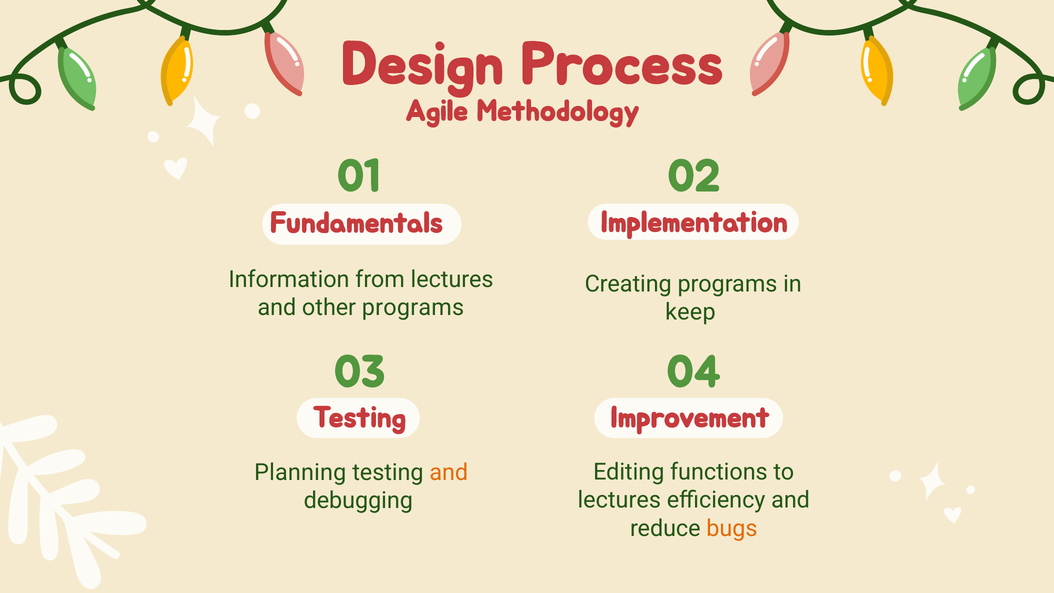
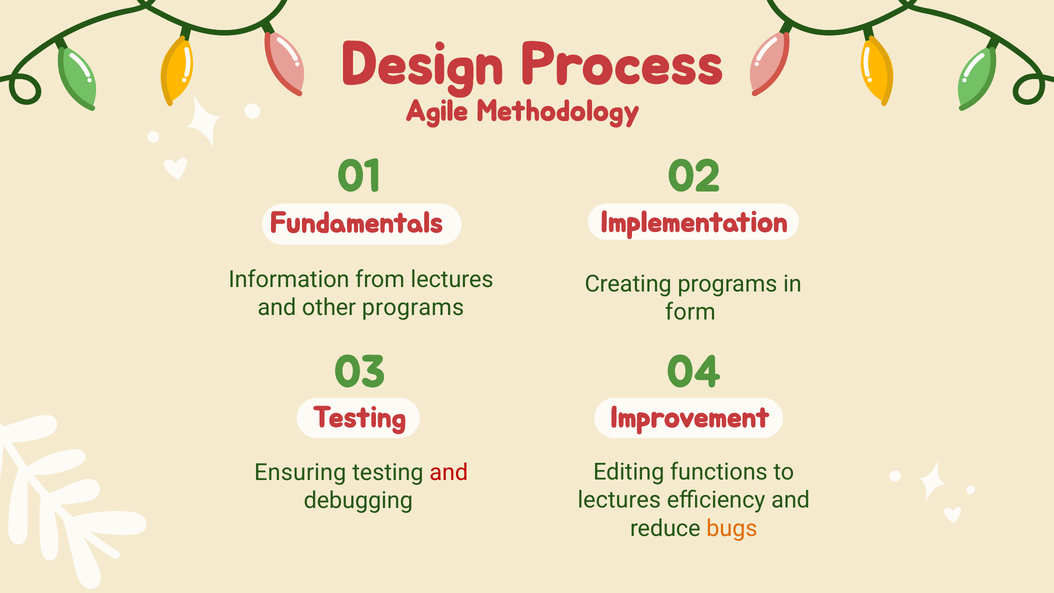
keep: keep -> form (690, 312)
Planning: Planning -> Ensuring (300, 472)
and colour: orange -> red (449, 472)
